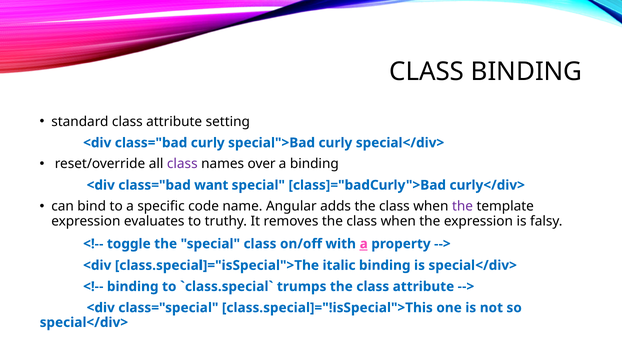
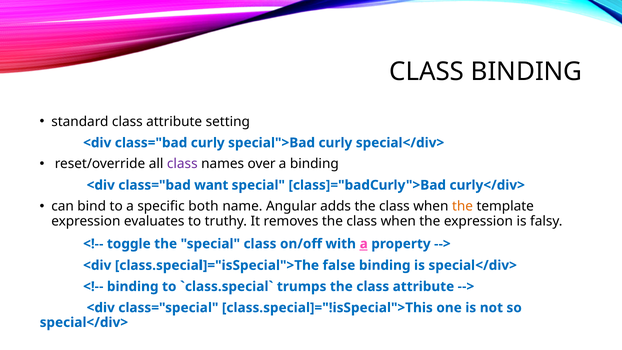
code: code -> both (203, 206)
the colour: purple -> orange (463, 206)
italic: italic -> false (339, 265)
